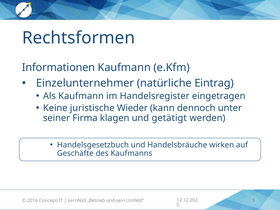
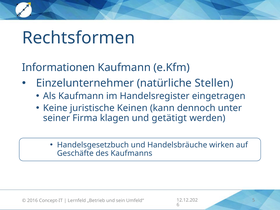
Eintrag: Eintrag -> Stellen (214, 83)
Wieder: Wieder -> Keinen (132, 108)
